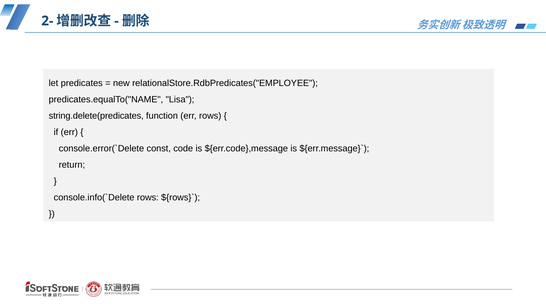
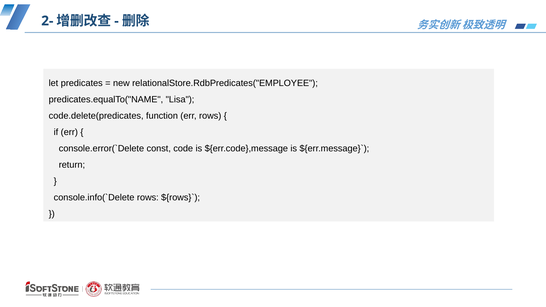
string.delete(predicates: string.delete(predicates -> code.delete(predicates (96, 116)
